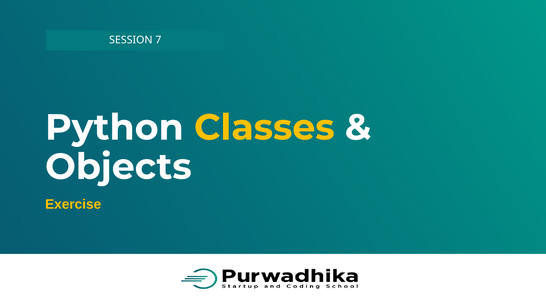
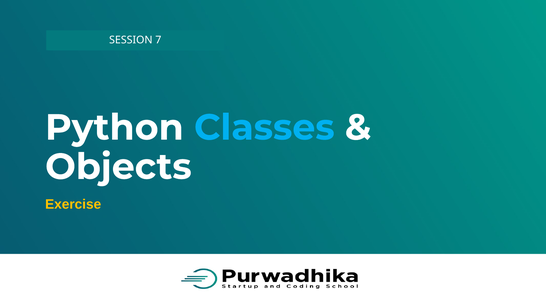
Classes colour: yellow -> light blue (264, 128)
